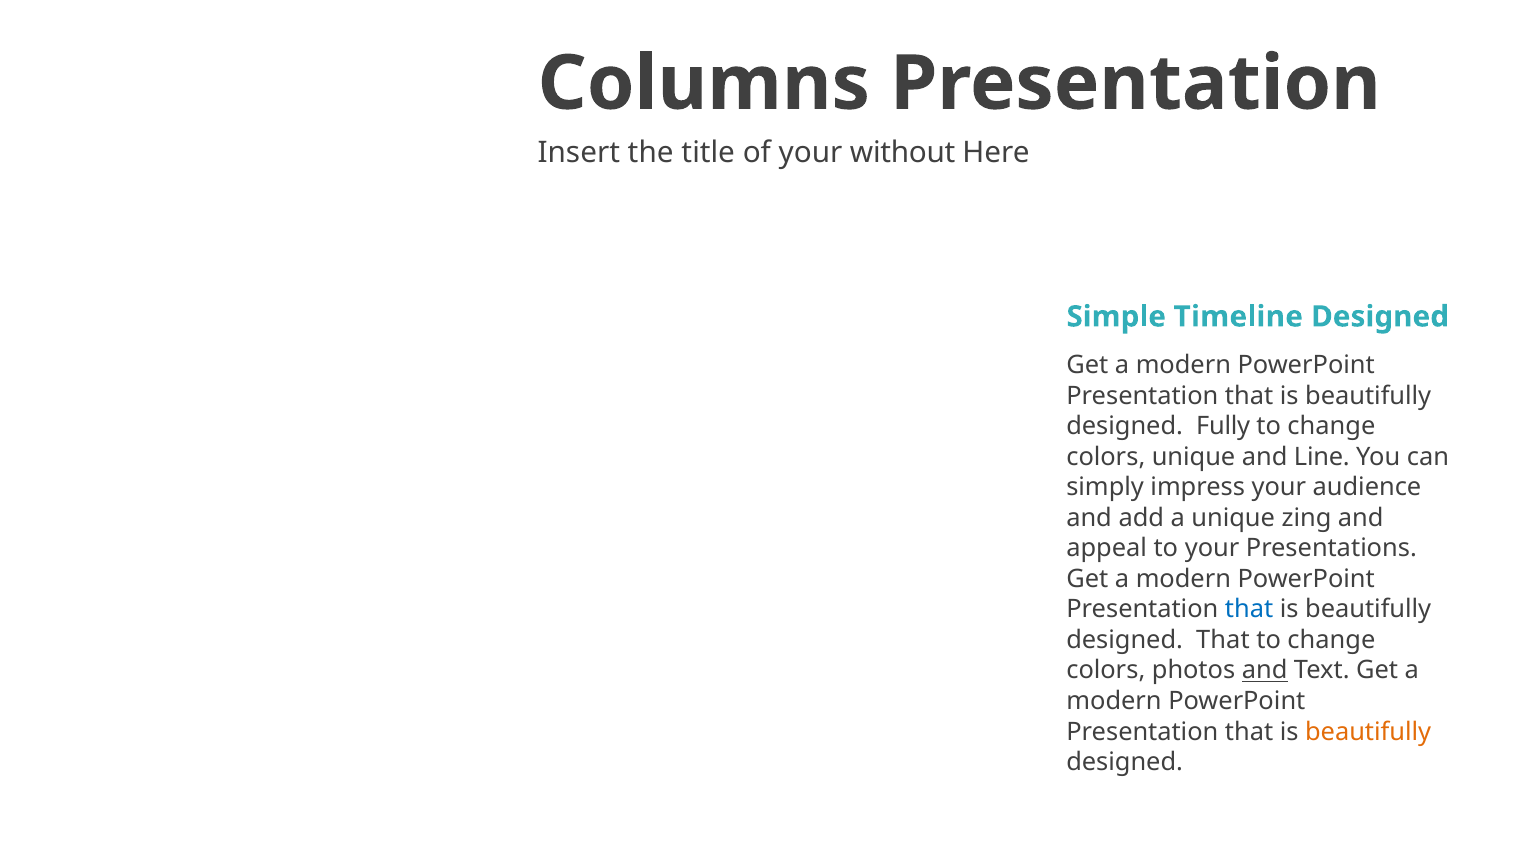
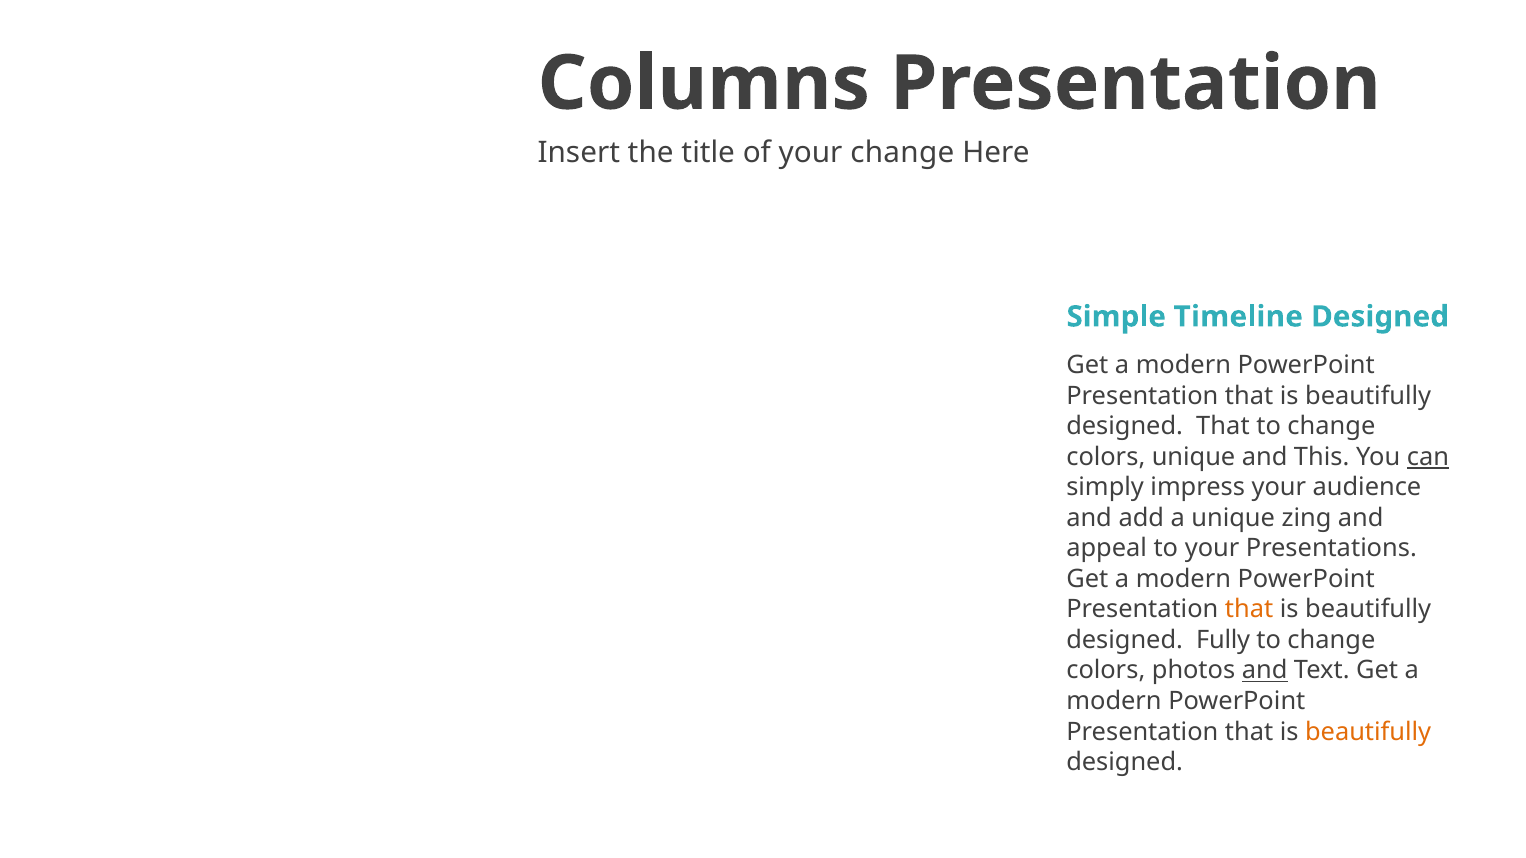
your without: without -> change (902, 153)
designed Fully: Fully -> That (1223, 427)
Line: Line -> This (1322, 457)
can underline: none -> present (1428, 457)
that colour: blue -> orange (1249, 610)
designed That: That -> Fully (1223, 640)
